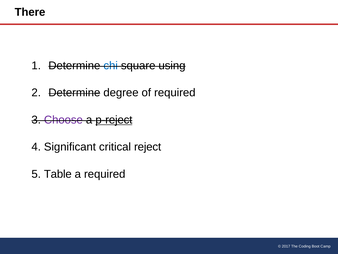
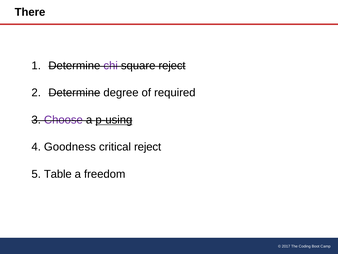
chi colour: blue -> purple (111, 66)
square using: using -> reject (172, 66)
p-reject: p-reject -> p-using (114, 120)
Significant: Significant -> Goodness (70, 147)
a required: required -> freedom (105, 174)
